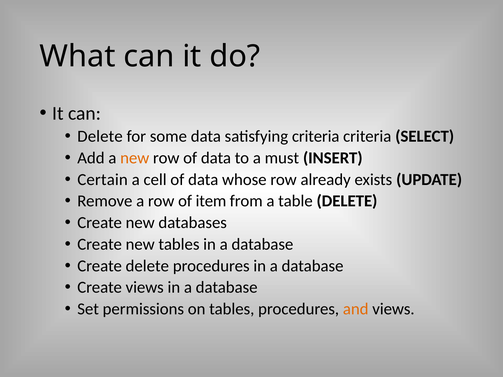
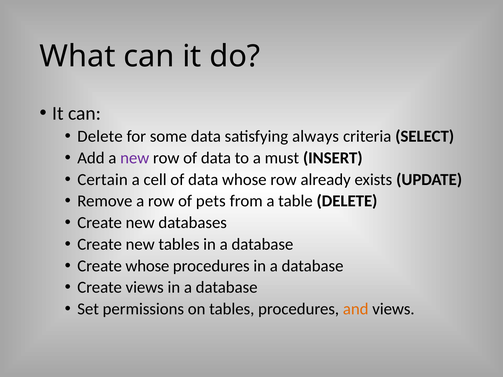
satisfying criteria: criteria -> always (316, 136)
new colour: orange -> purple (135, 158)
item: item -> pets (211, 201)
Create delete: delete -> whose (147, 266)
